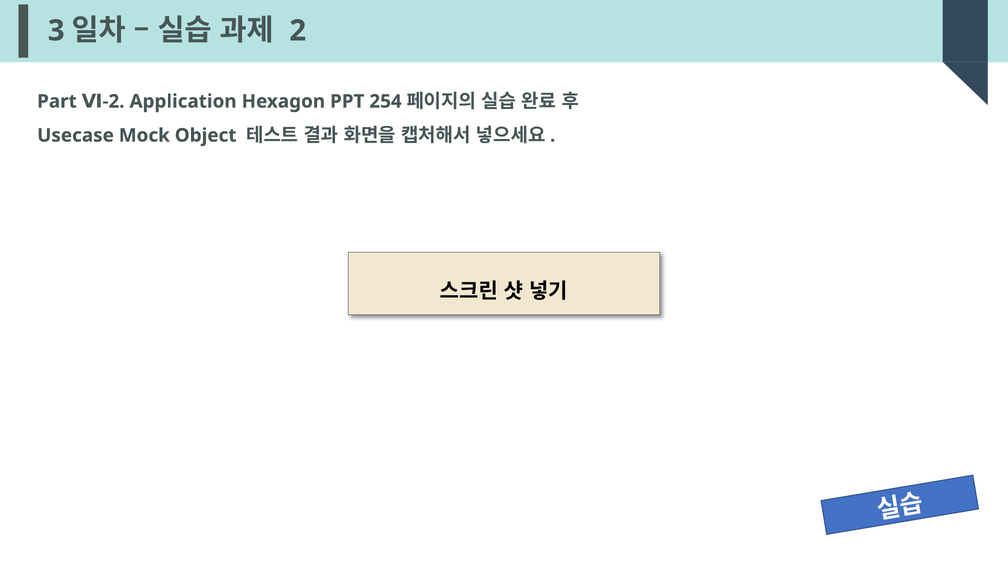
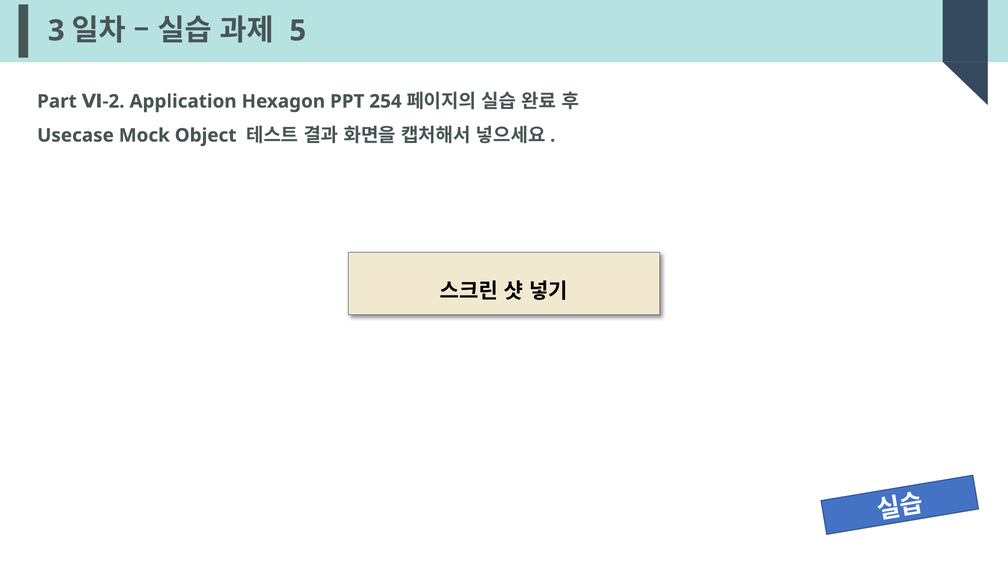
2: 2 -> 5 (298, 31)
